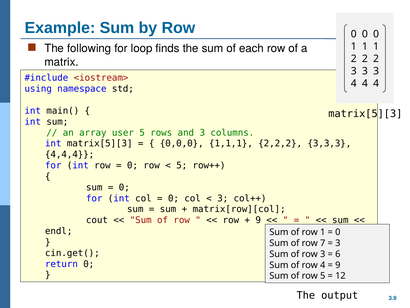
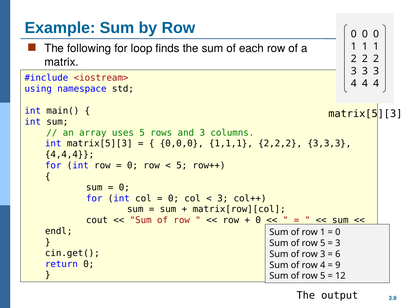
user: user -> uses (123, 132)
9: 9 -> 0 (258, 220)
7: 7 -> 5 (323, 243)
